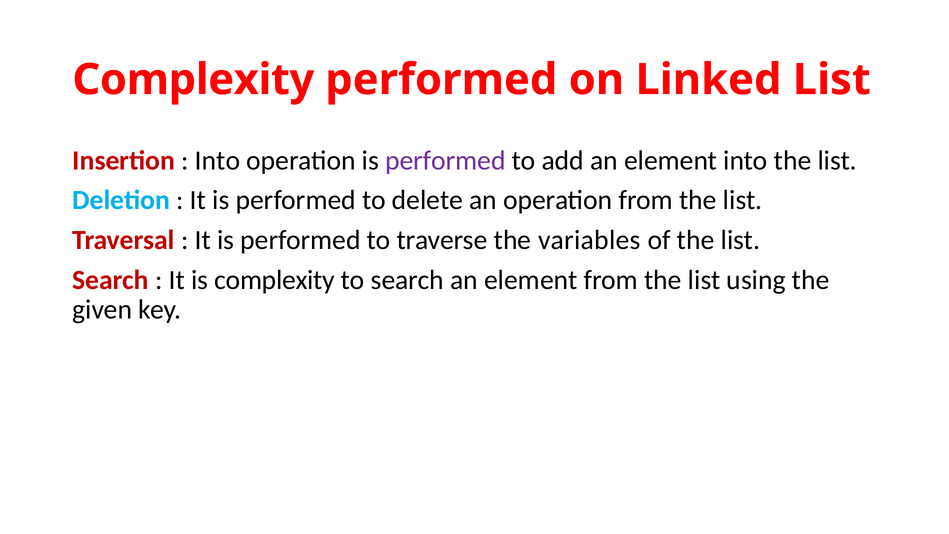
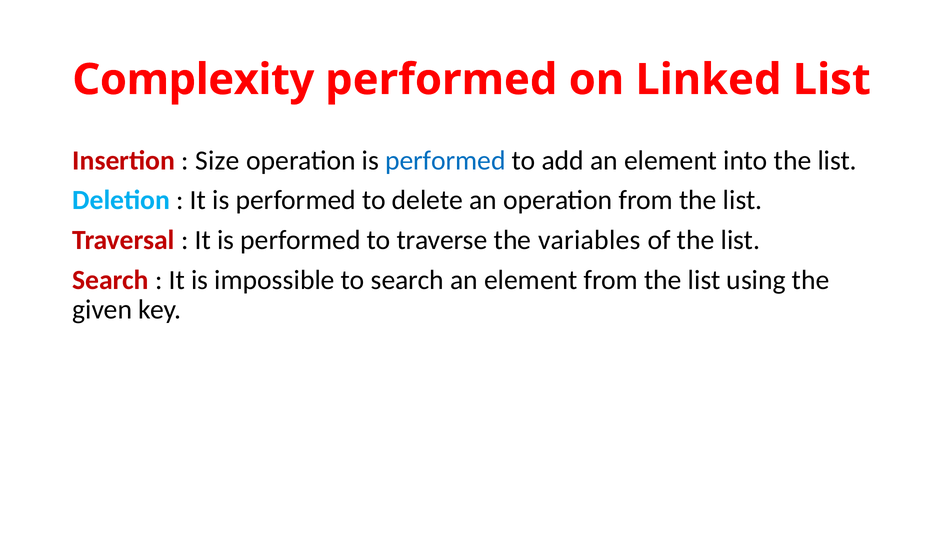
Into: Into -> Size (217, 160)
performed colour: purple -> blue (445, 160)
is complexity: complexity -> impossible (275, 280)
